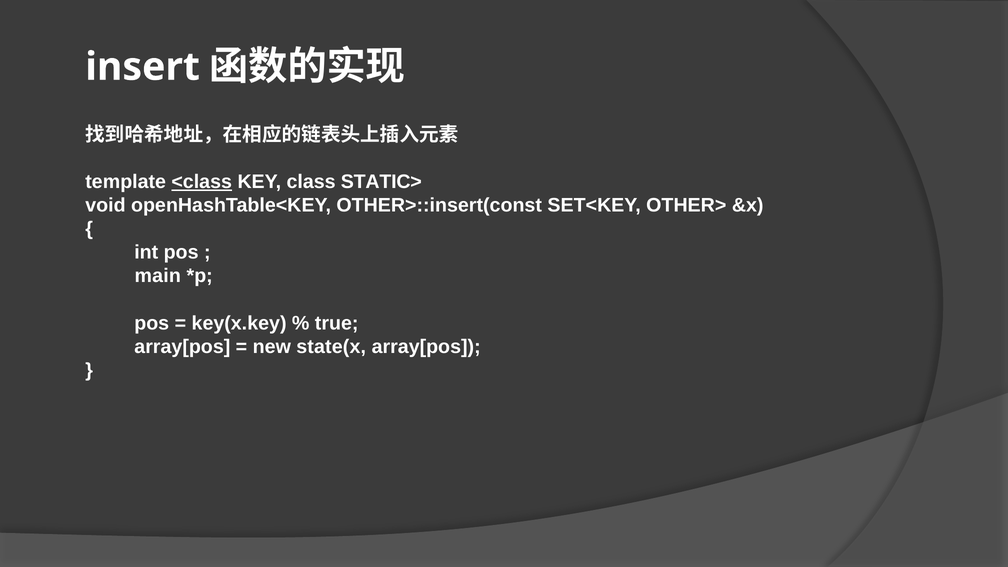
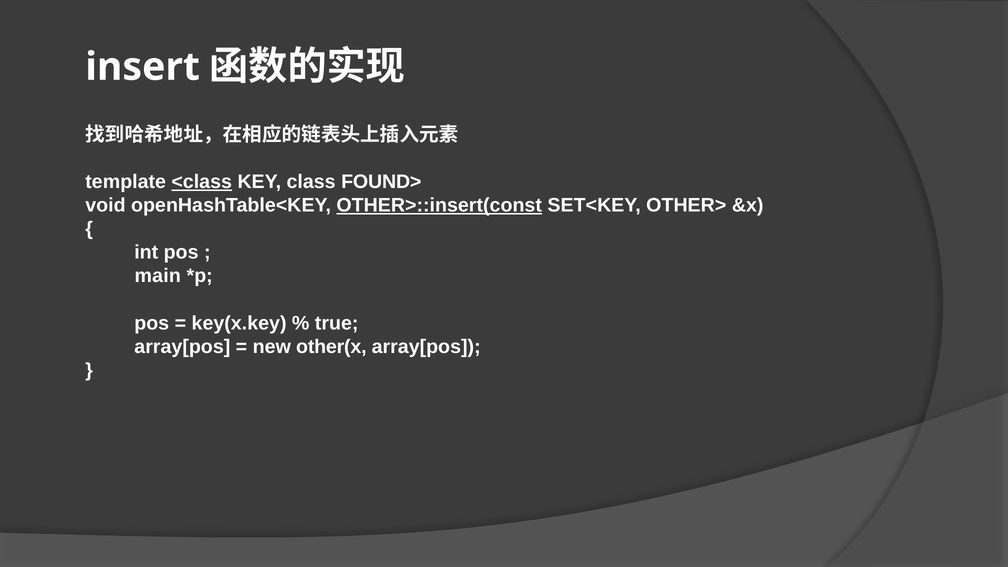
STATIC>: STATIC> -> FOUND> (381, 182)
OTHER>::insert(const underline: none -> present (439, 205)
state(x: state(x -> other(x (331, 347)
